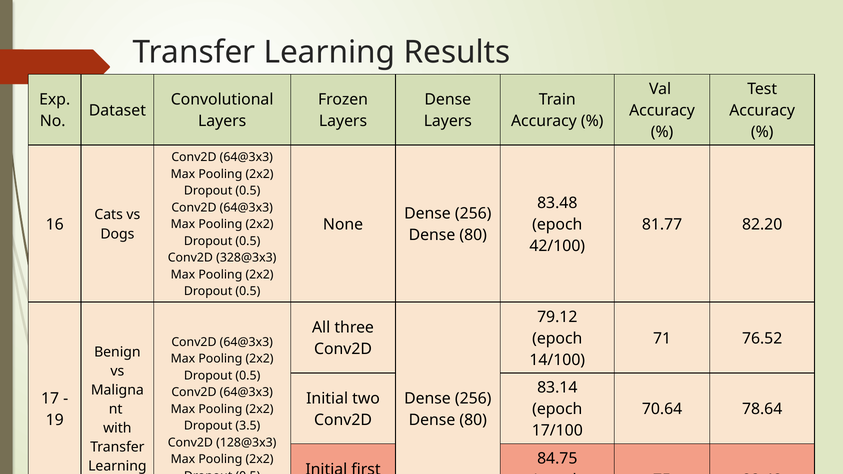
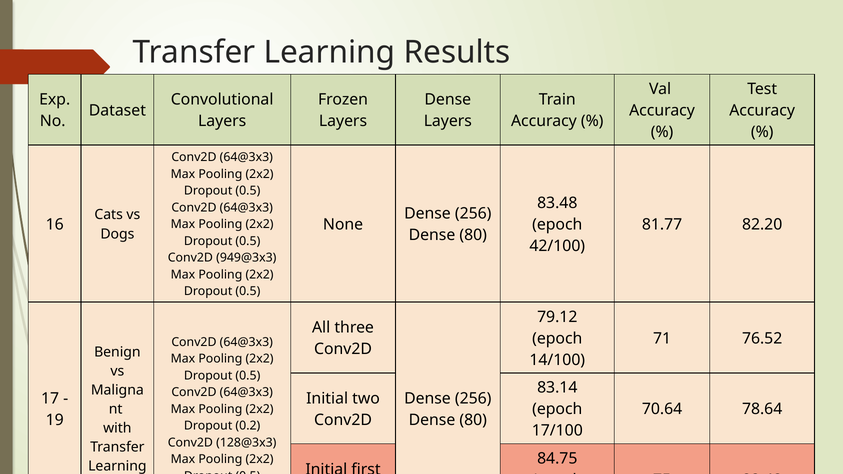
328@3x3: 328@3x3 -> 949@3x3 (246, 258)
3.5: 3.5 -> 0.2 (248, 426)
